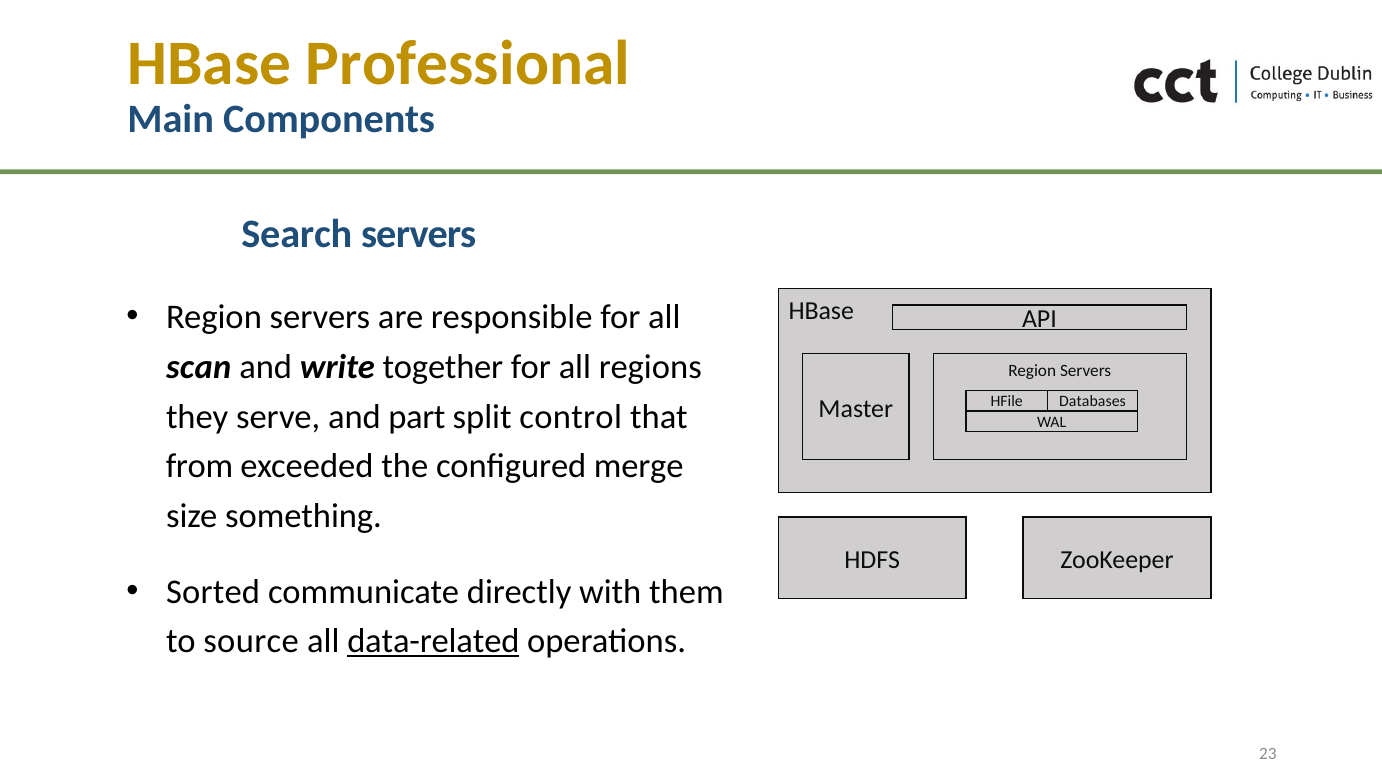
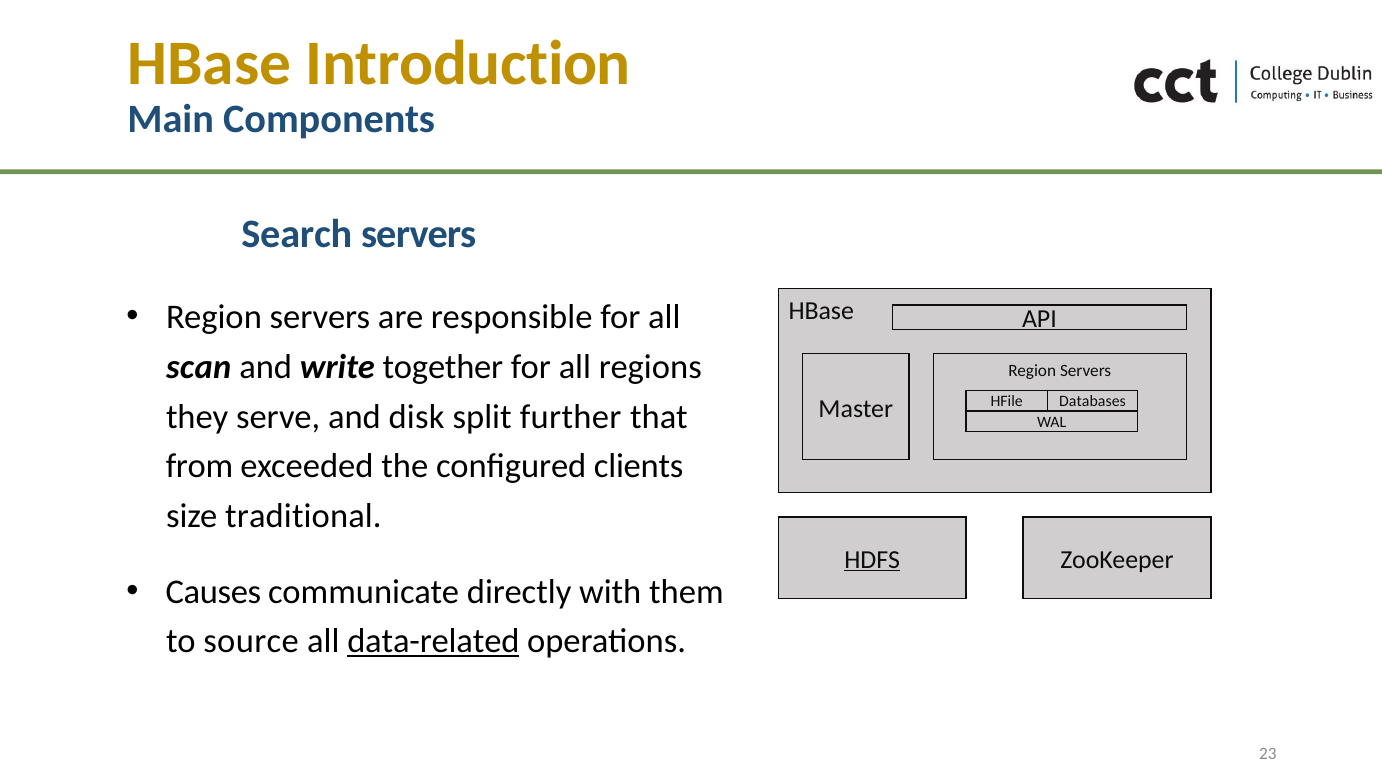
Professional: Professional -> Introduction (468, 63)
part: part -> disk (417, 417)
control: control -> further (571, 417)
merge: merge -> clients (639, 467)
something: something -> traditional (303, 516)
HDFS underline: none -> present (872, 560)
Sorted: Sorted -> Causes (213, 592)
